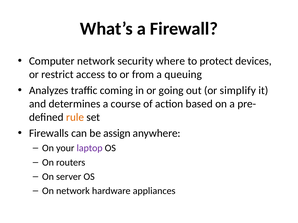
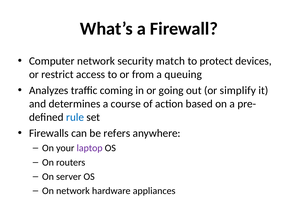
where: where -> match (170, 61)
rule colour: orange -> blue (75, 117)
assign: assign -> refers (117, 134)
